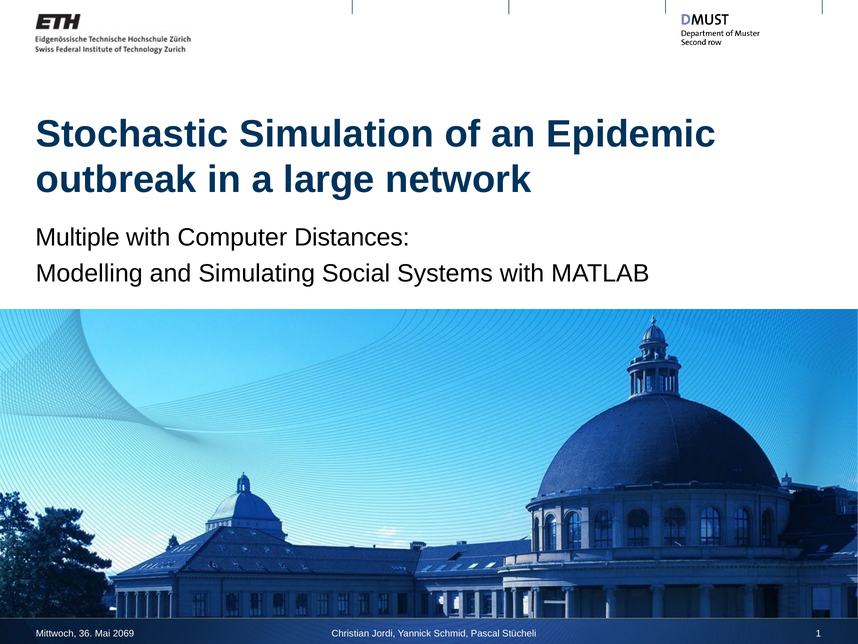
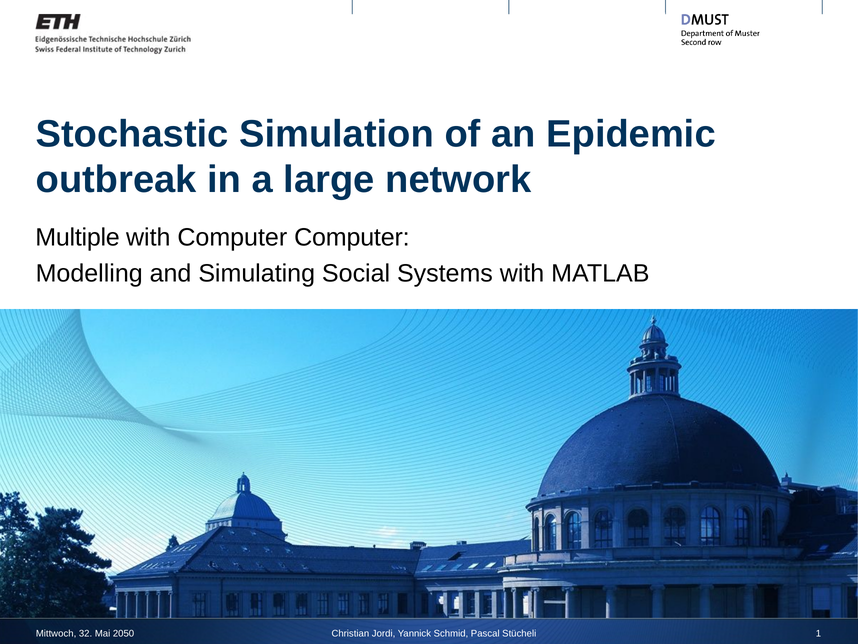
Computer Distances: Distances -> Computer (352, 237)
36: 36 -> 32 (86, 633)
2069: 2069 -> 2050 (124, 633)
